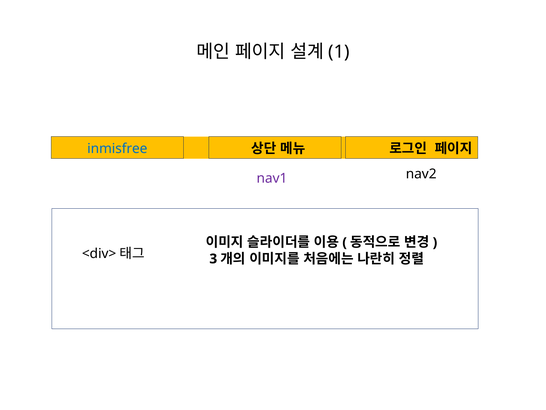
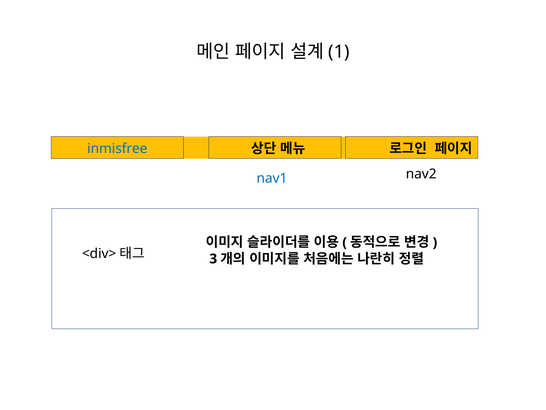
nav1 colour: purple -> blue (272, 178)
